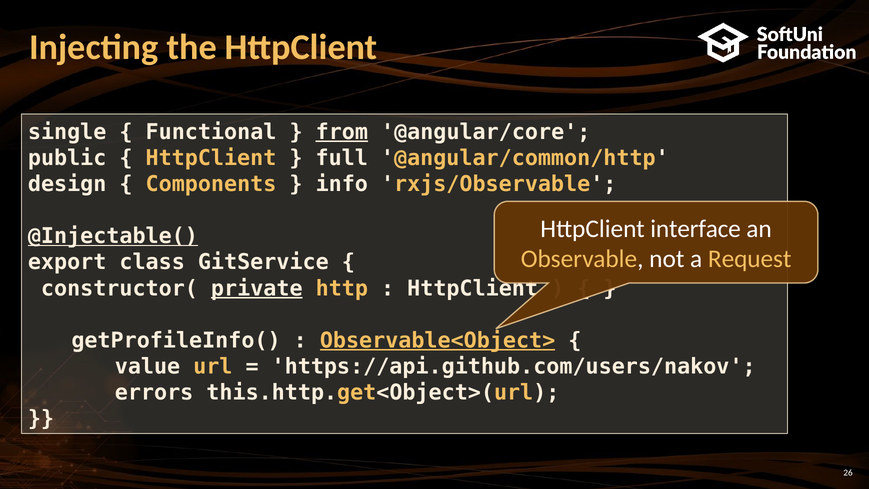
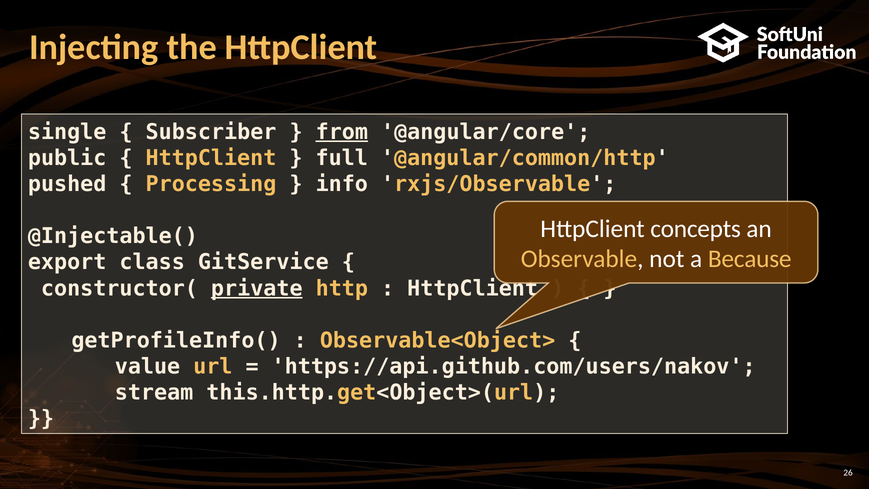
Functional: Functional -> Subscriber (211, 132)
design: design -> pushed (67, 184)
Components: Components -> Processing (211, 184)
interface: interface -> concepts (696, 229)
@Injectable( underline: present -> none (113, 236)
Request: Request -> Because (750, 259)
Observable<Object> underline: present -> none (438, 340)
errors: errors -> stream (154, 393)
